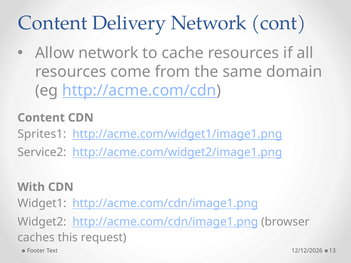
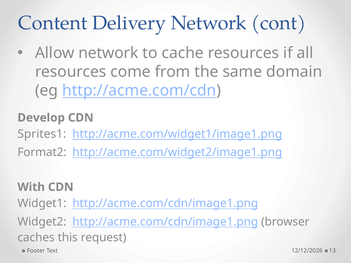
Content: Content -> Develop (41, 118)
Service2: Service2 -> Format2 (42, 153)
